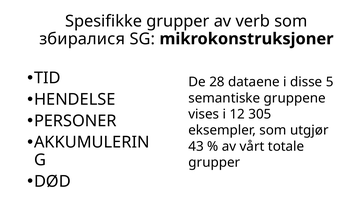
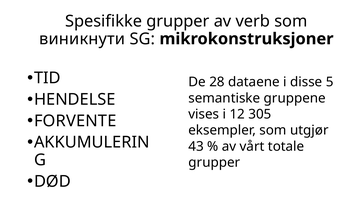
збиралися: збиралися -> виникнути (82, 39)
PERSONER: PERSONER -> FORVENTE (75, 121)
